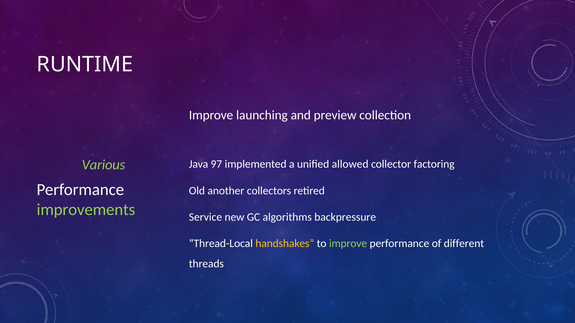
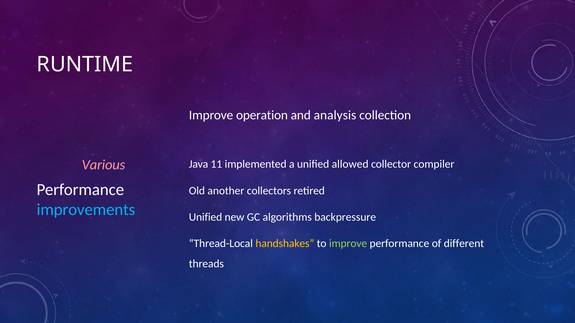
launching: launching -> operation (262, 115)
preview: preview -> analysis (335, 115)
Various colour: light green -> pink (104, 165)
97: 97 -> 11 (216, 164)
factoring: factoring -> compiler (434, 164)
improvements colour: light green -> light blue (86, 210)
Service: Service -> Unified (206, 217)
